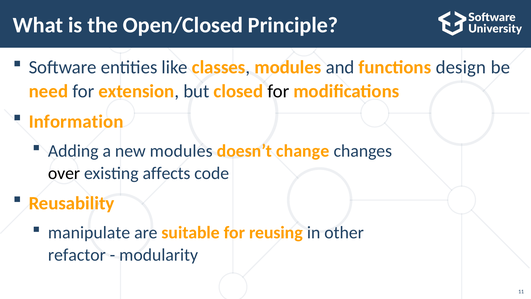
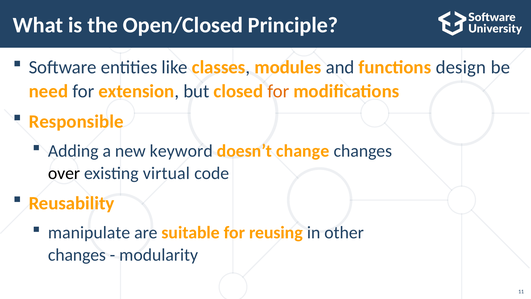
for colour: black -> orange (278, 91)
Information: Information -> Responsible (76, 121)
new modules: modules -> keyword (181, 151)
affects: affects -> virtual (166, 173)
refactor: refactor -> changes (77, 255)
